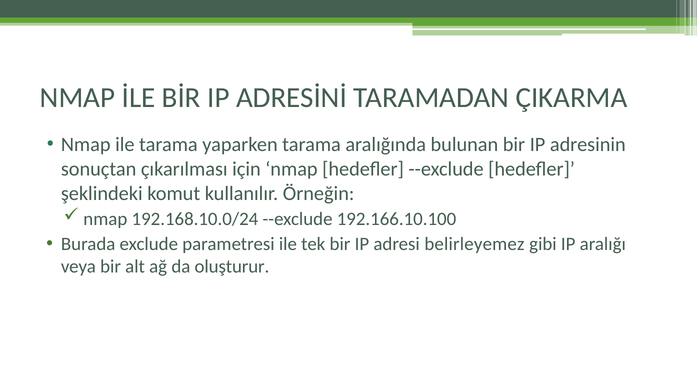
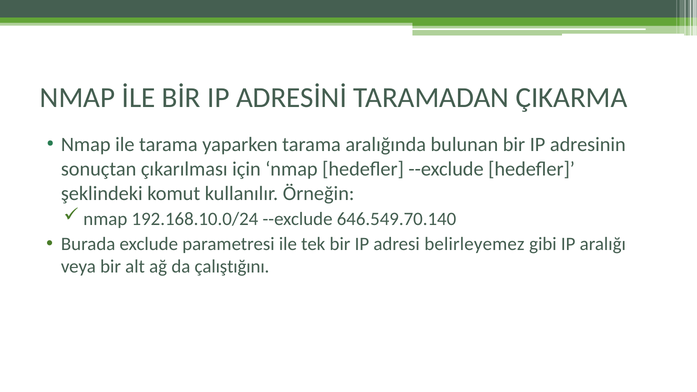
192.166.10.100: 192.166.10.100 -> 646.549.70.140 (396, 219)
oluşturur: oluşturur -> çalıştığını (232, 267)
